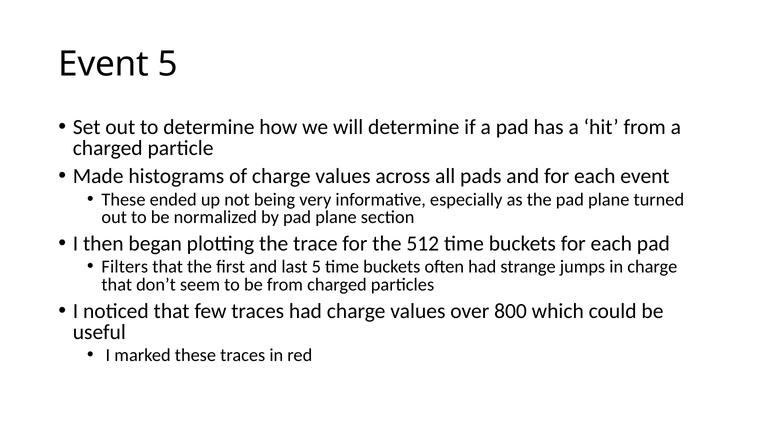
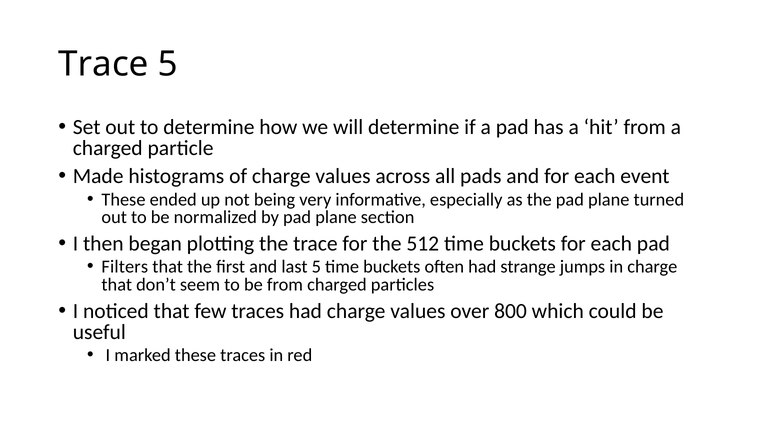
Event: Event -> Trace (104, 64)
